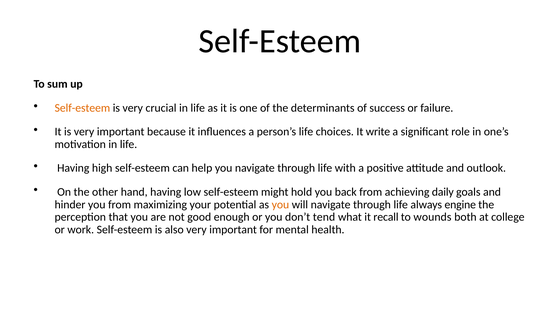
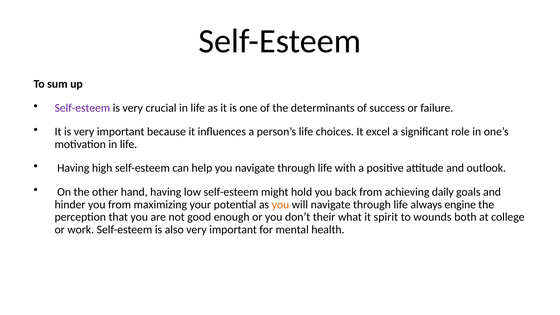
Self-esteem colour: orange -> purple (82, 108)
write: write -> excel (378, 132)
tend: tend -> their (324, 217)
recall: recall -> spirit (386, 217)
